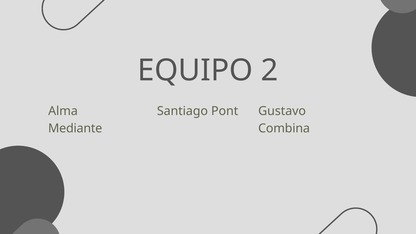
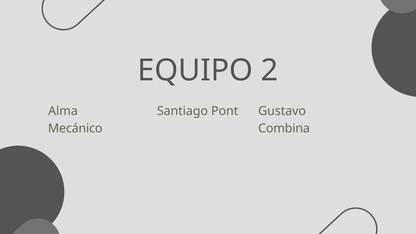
Mediante: Mediante -> Mecánico (75, 128)
